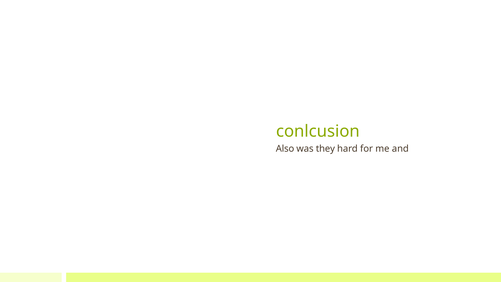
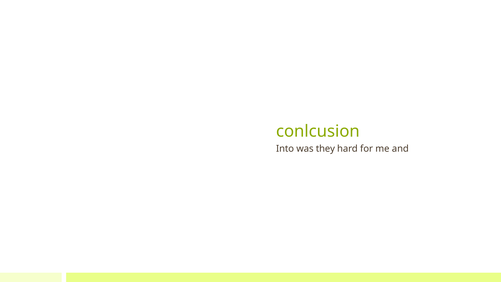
Also: Also -> Into (285, 149)
